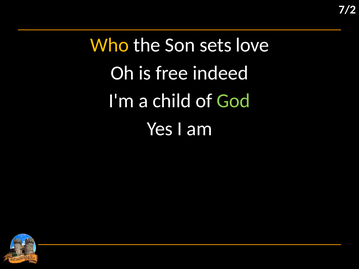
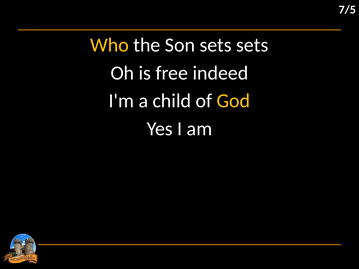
7/2: 7/2 -> 7/5 (347, 10)
sets love: love -> sets (252, 45)
God colour: light green -> yellow (233, 101)
